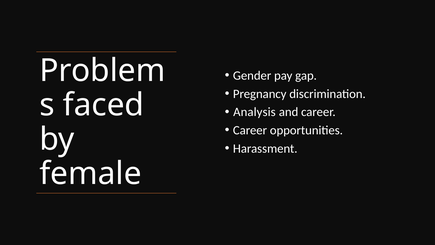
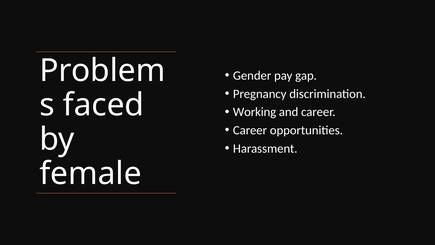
Analysis: Analysis -> Working (255, 112)
